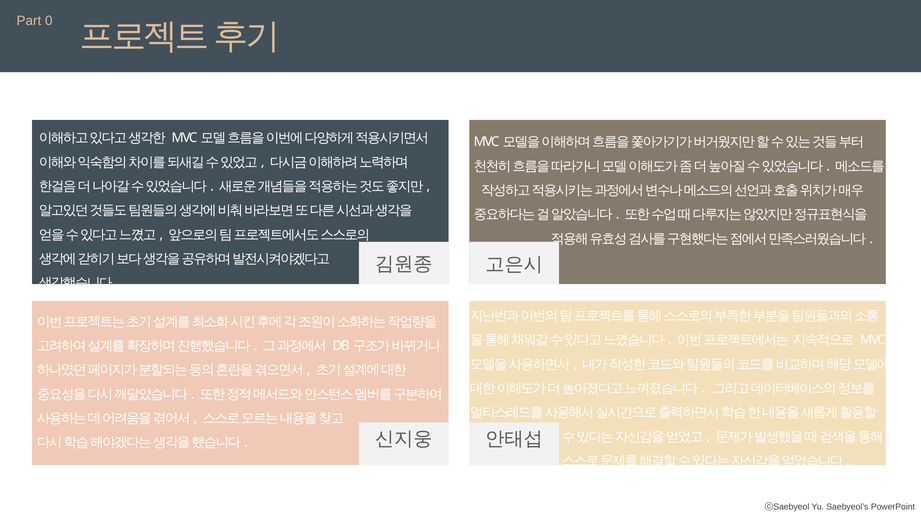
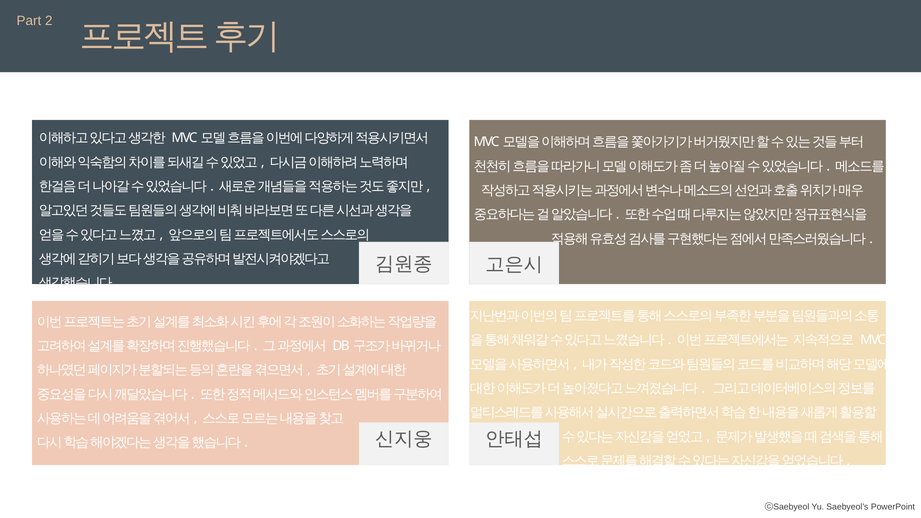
0: 0 -> 2 (49, 21)
